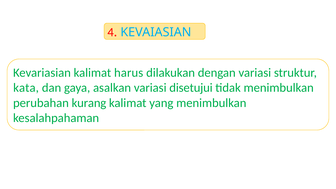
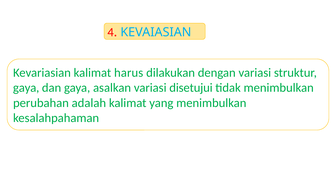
kata: kata -> gaya (26, 88)
kurang: kurang -> adalah (89, 103)
